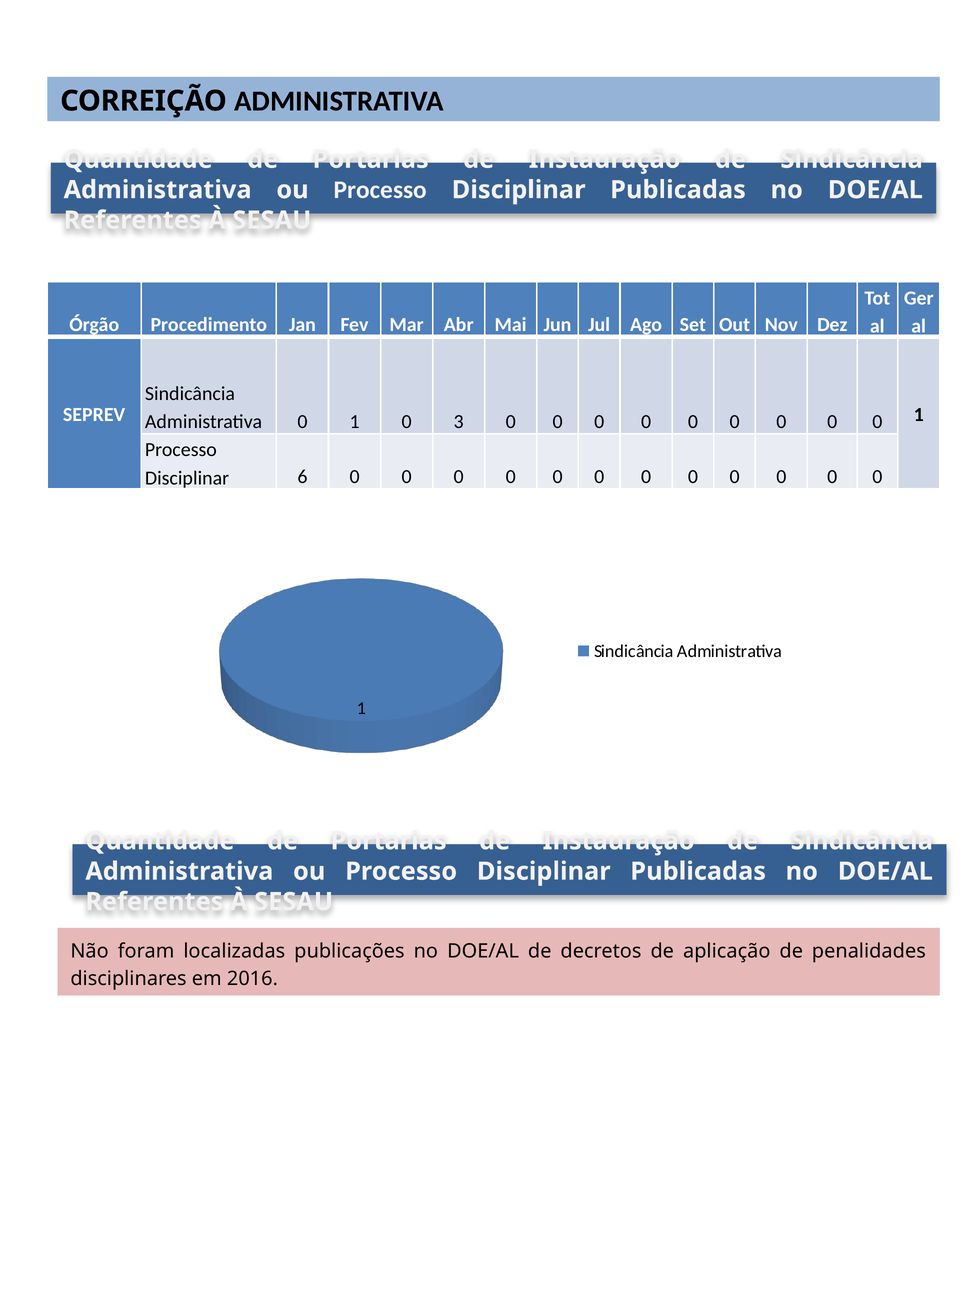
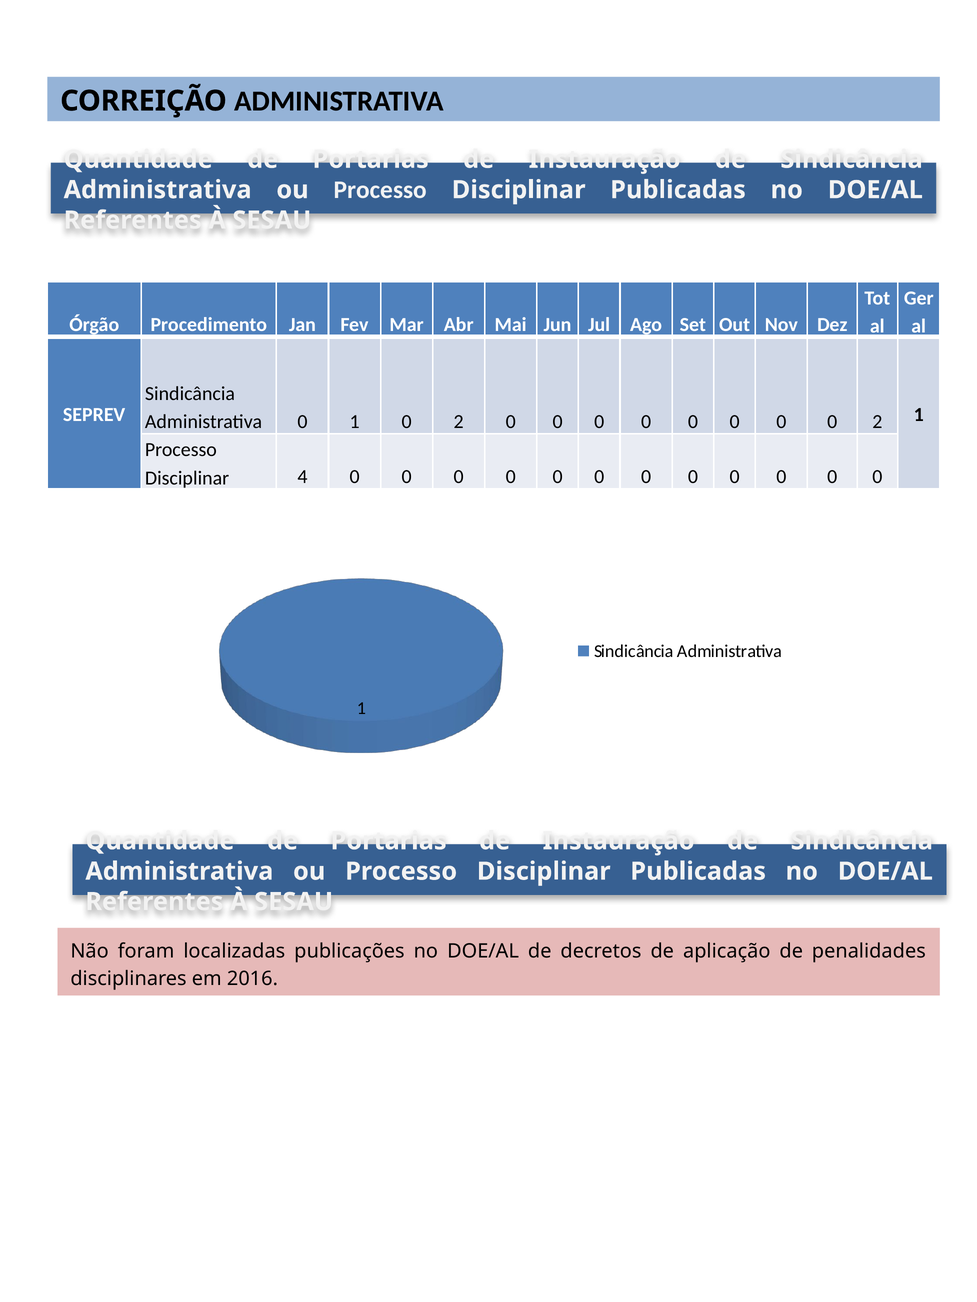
1 0 3: 3 -> 2 (459, 422)
0: 0 -> 2 (877, 422)
6: 6 -> 4 (302, 477)
